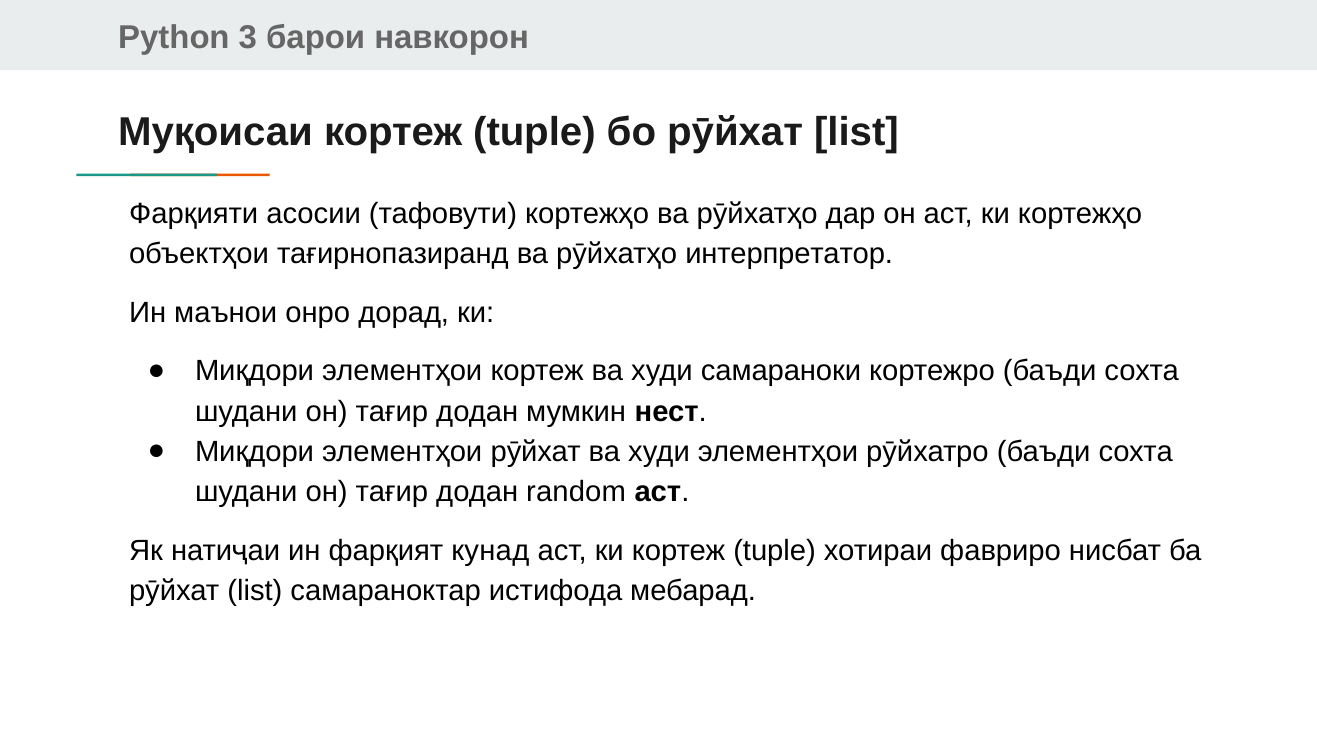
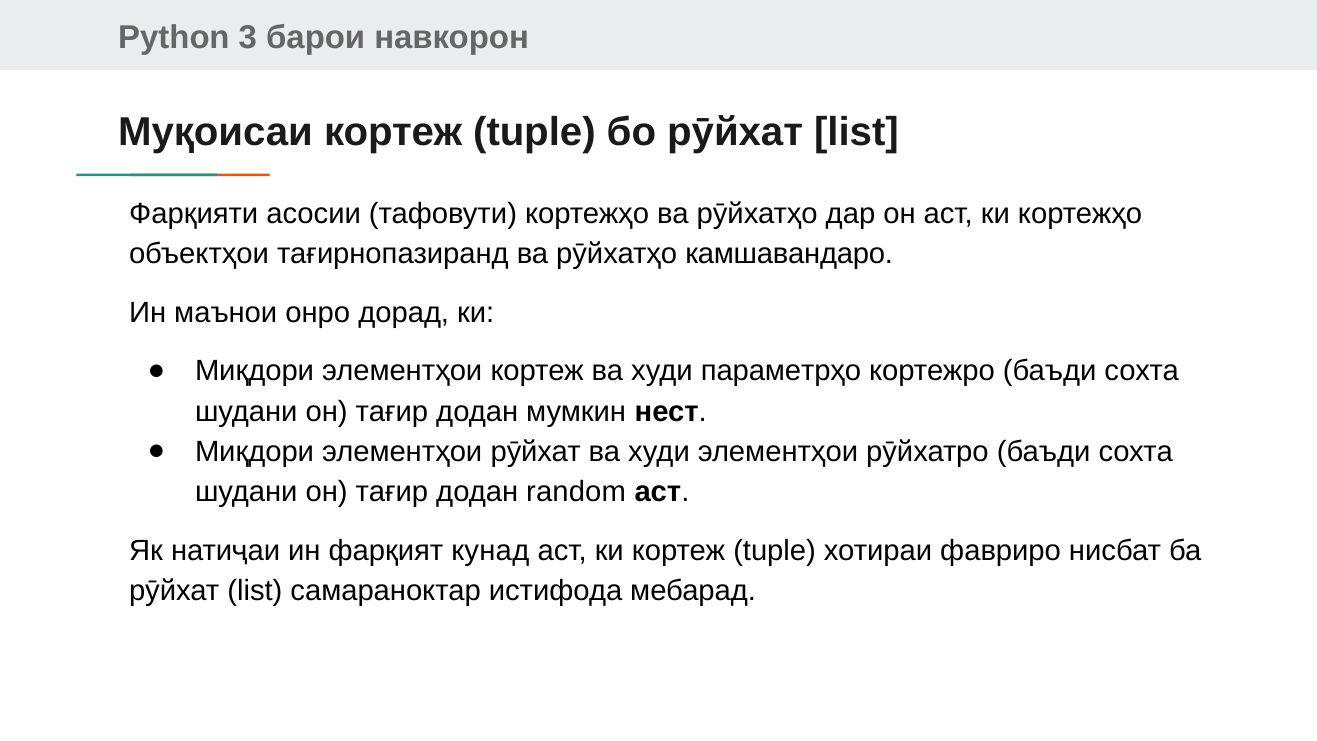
интерпретатор: интерпретатор -> камшавандаро (789, 254)
самараноки: самараноки -> параметрҳо (781, 371)
